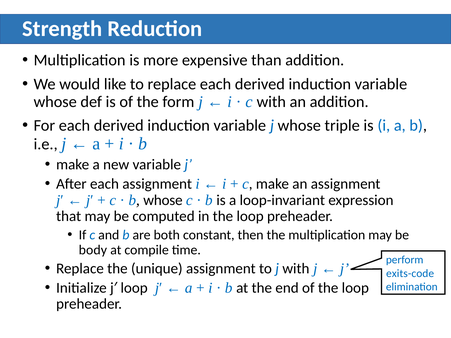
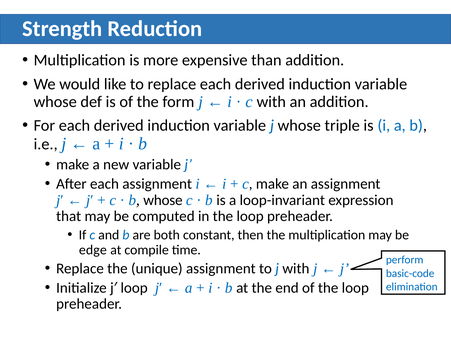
body: body -> edge (93, 250)
exits-code: exits-code -> basic-code (410, 274)
